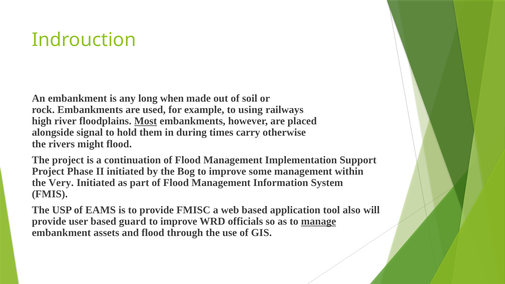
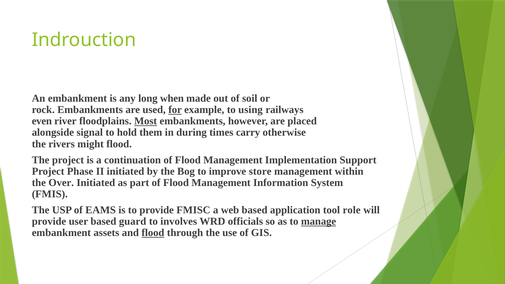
for underline: none -> present (175, 110)
high: high -> even (42, 121)
some: some -> store (260, 171)
Very: Very -> Over (61, 183)
also: also -> role (352, 210)
improve: improve -> involves (179, 222)
flood underline: none -> present (153, 233)
